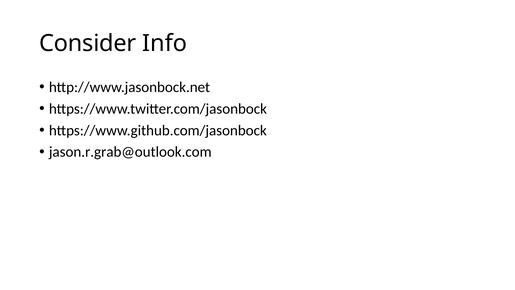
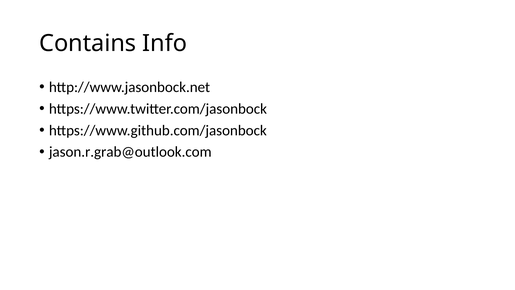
Consider: Consider -> Contains (88, 43)
